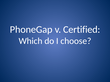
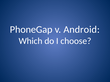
Certified: Certified -> Android (82, 30)
